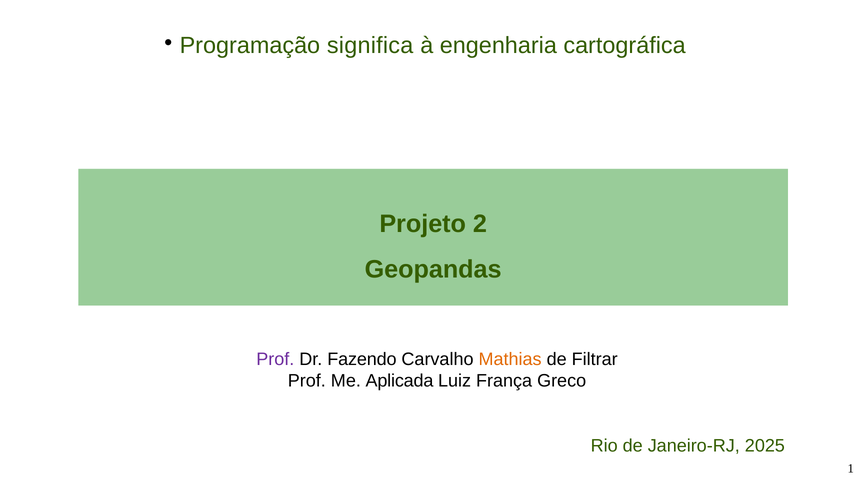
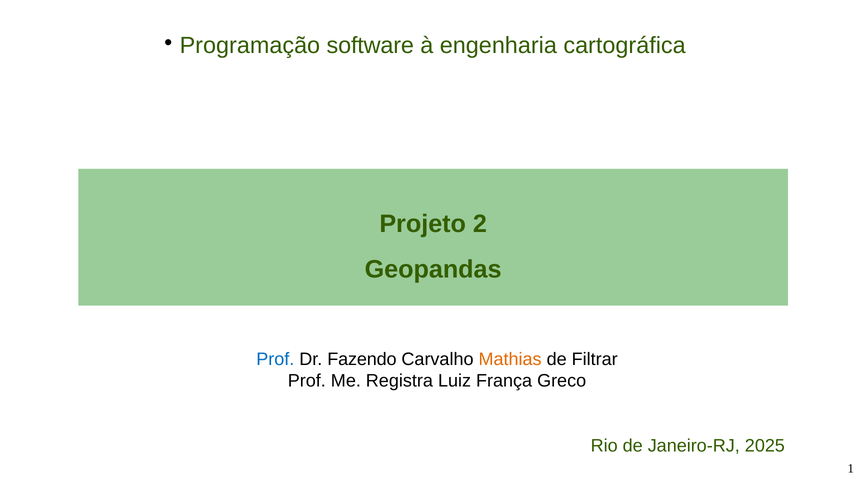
significa: significa -> software (370, 45)
Prof colour: purple -> blue (275, 359)
Aplicada: Aplicada -> Registra (399, 381)
